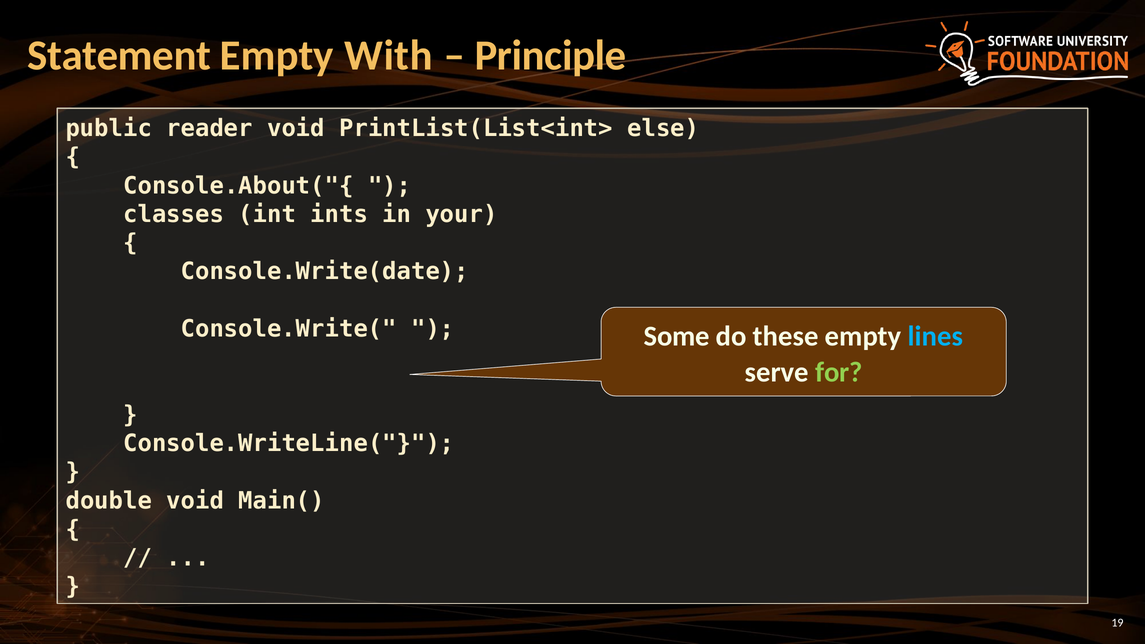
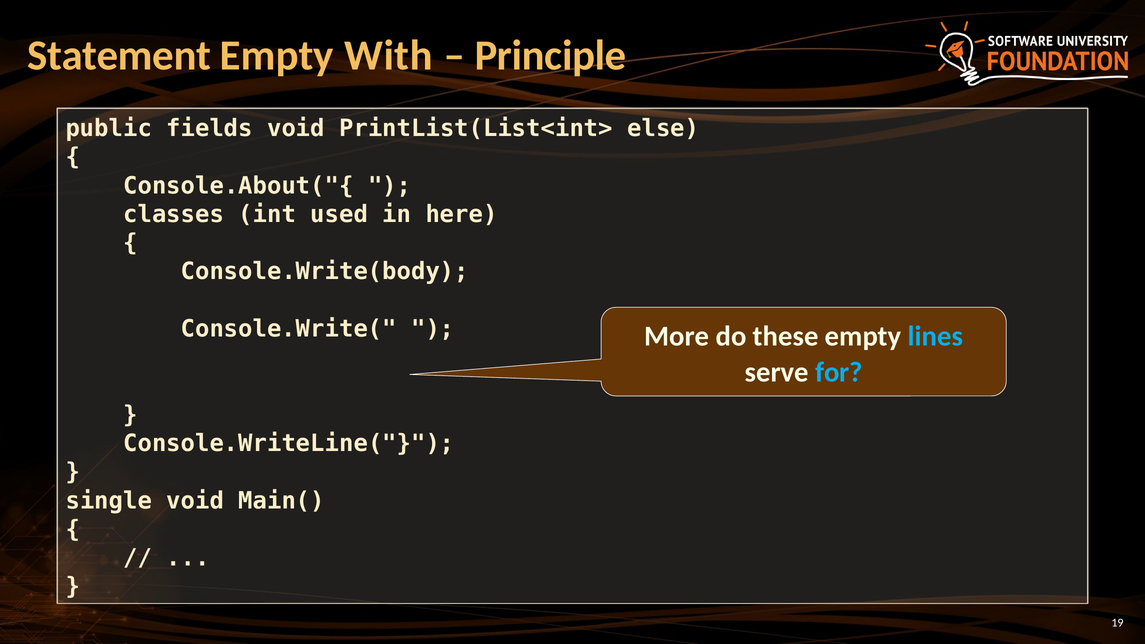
reader: reader -> fields (210, 128)
ints: ints -> used (339, 214)
your: your -> here (462, 214)
Console.Write(date: Console.Write(date -> Console.Write(body (325, 272)
Some: Some -> More (677, 337)
for colour: light green -> light blue (839, 372)
double: double -> single (109, 501)
